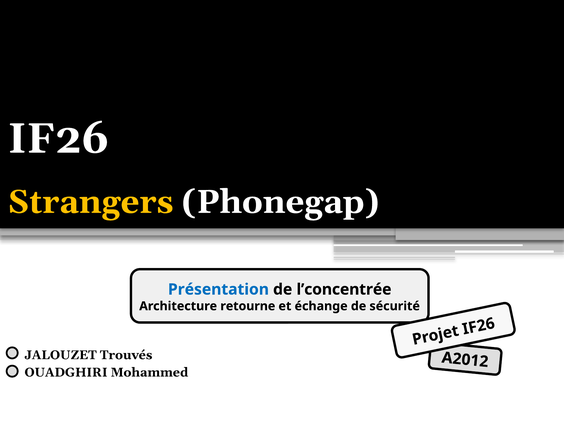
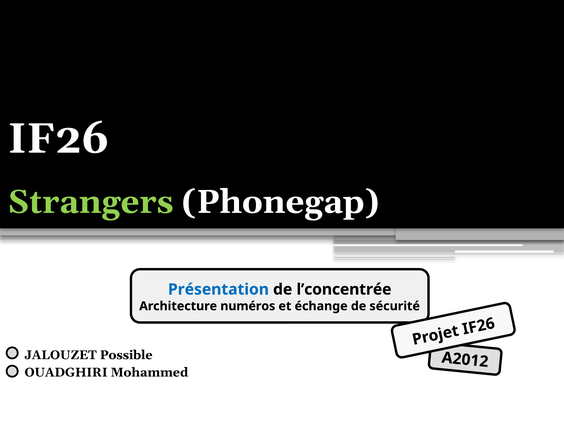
Strangers colour: yellow -> light green (91, 202)
retourne: retourne -> numéros (248, 306)
Trouvés: Trouvés -> Possible (126, 355)
